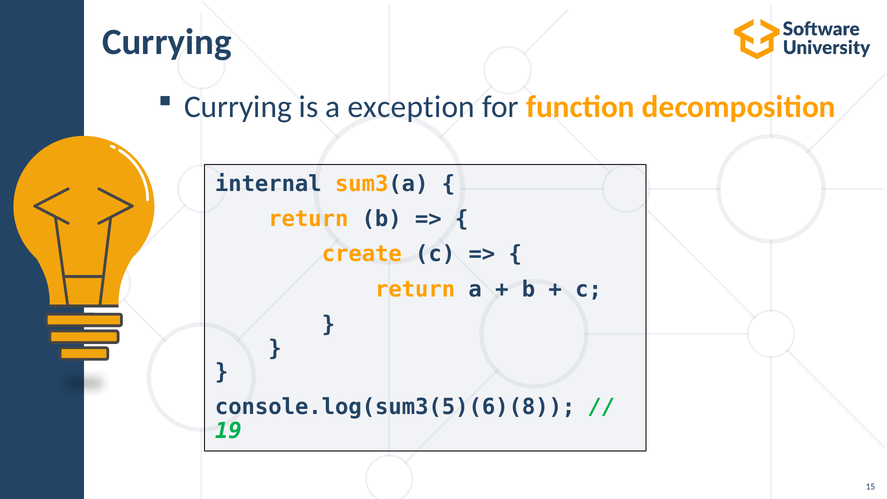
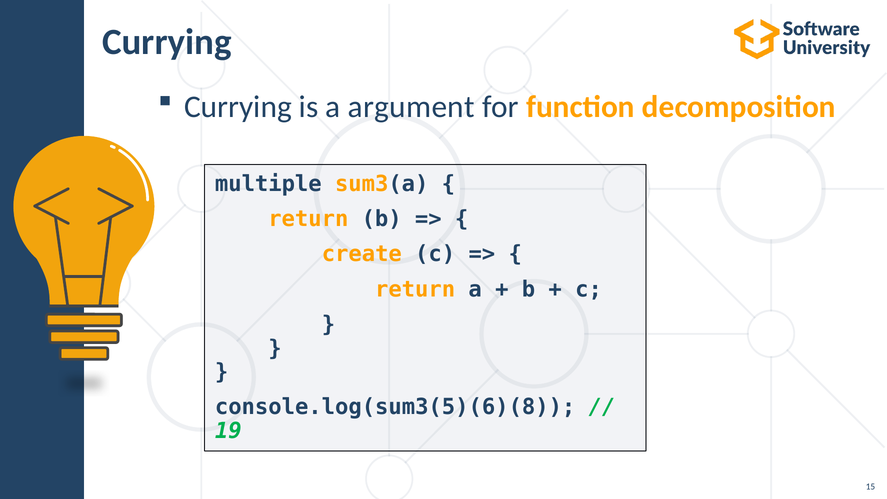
exception: exception -> argument (411, 107)
internal: internal -> multiple (268, 184)
